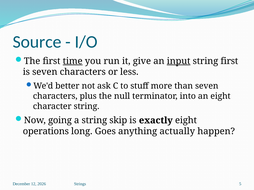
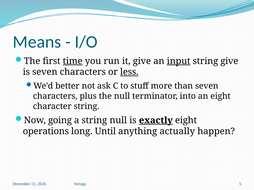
Source: Source -> Means (37, 42)
string first: first -> give (229, 61)
less underline: none -> present (129, 72)
string skip: skip -> null (118, 121)
exactly underline: none -> present (156, 121)
Goes: Goes -> Until (105, 132)
